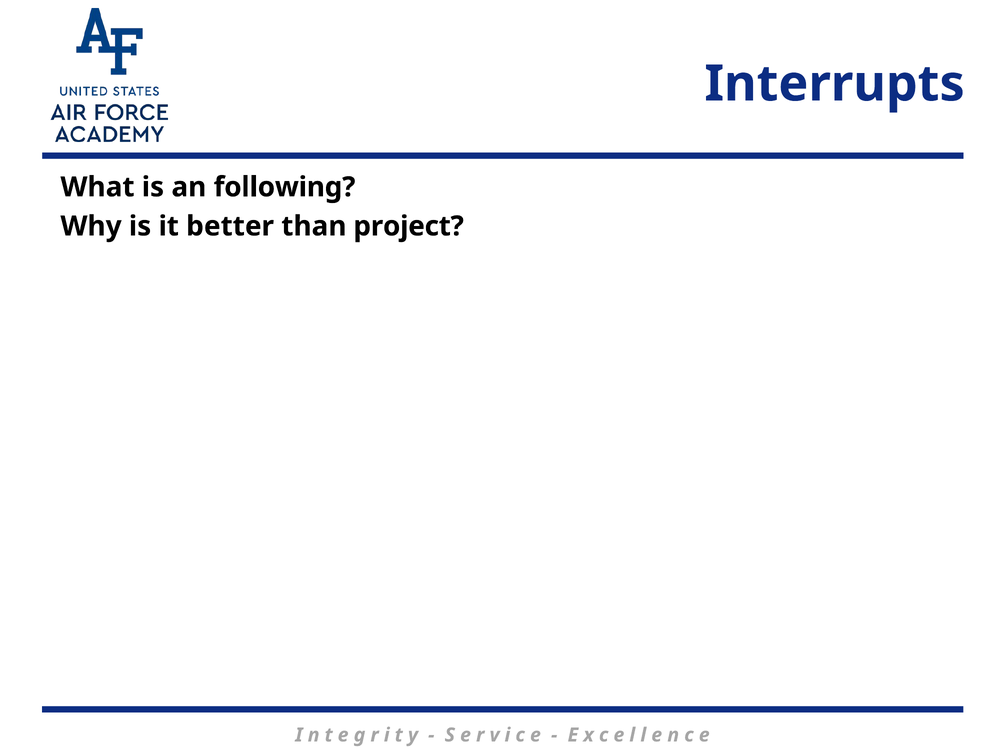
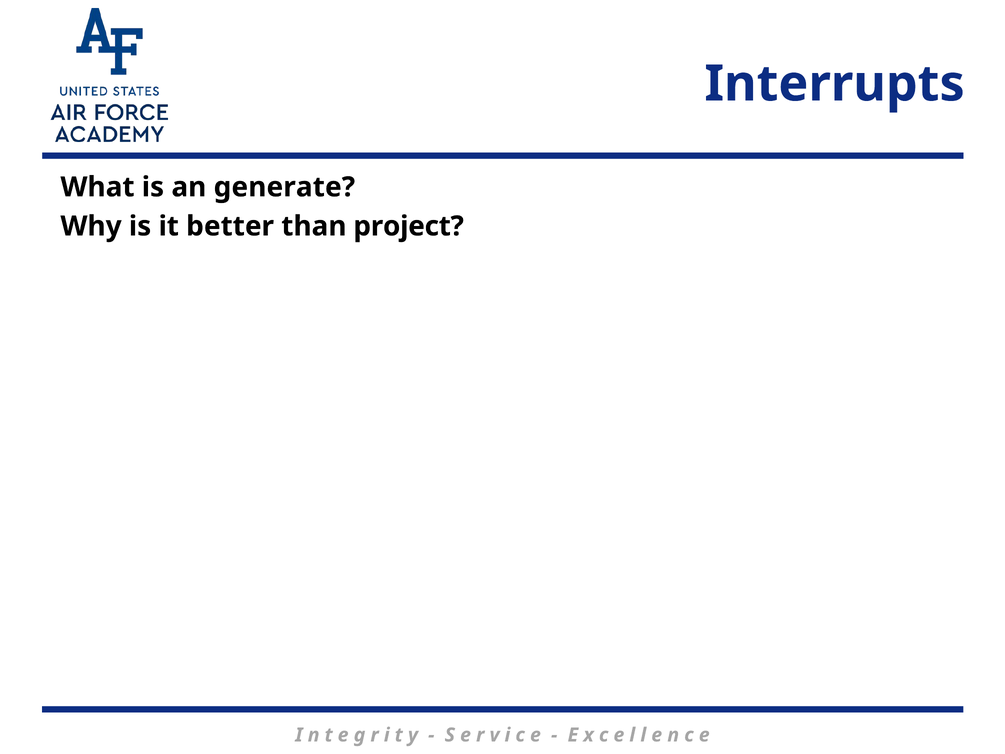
following: following -> generate (284, 187)
